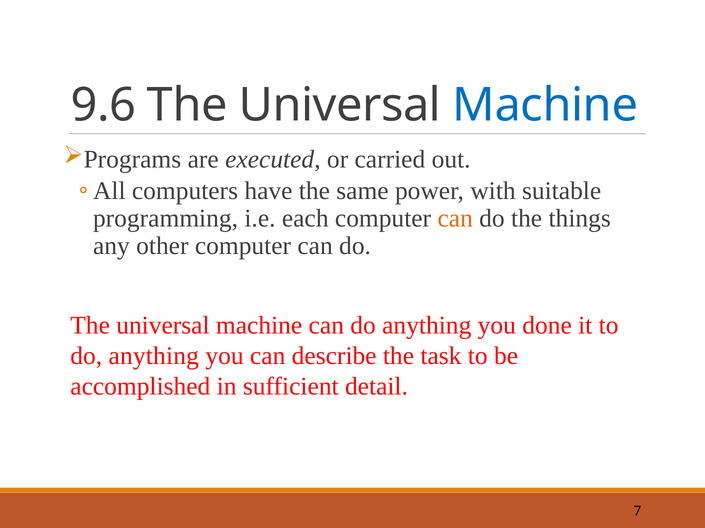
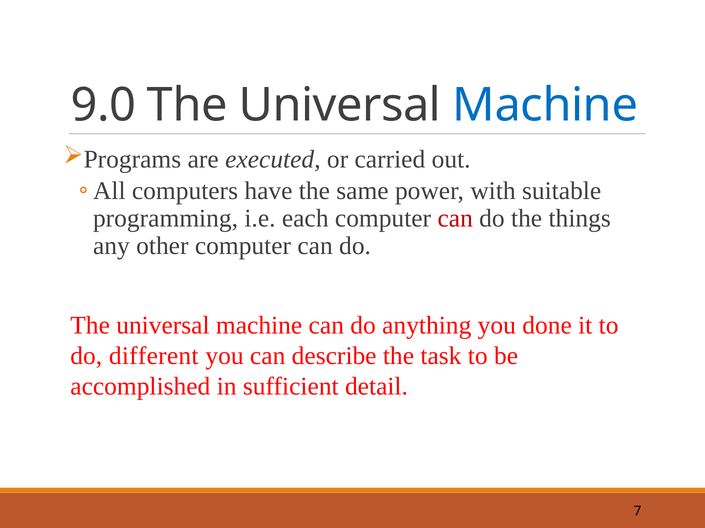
9.6: 9.6 -> 9.0 (103, 105)
can colour: orange -> red (455, 219)
anything: anything -> different (154, 357)
